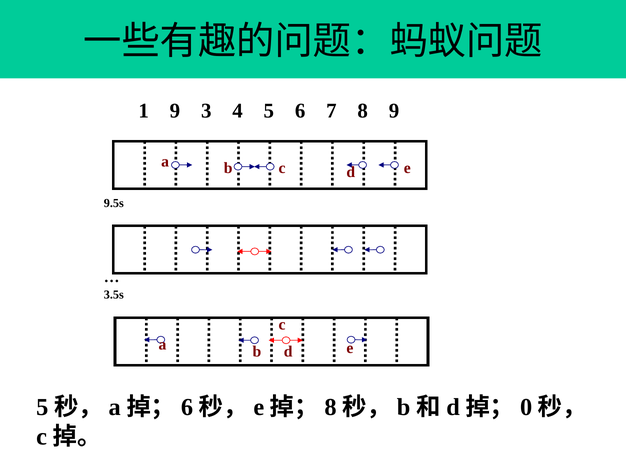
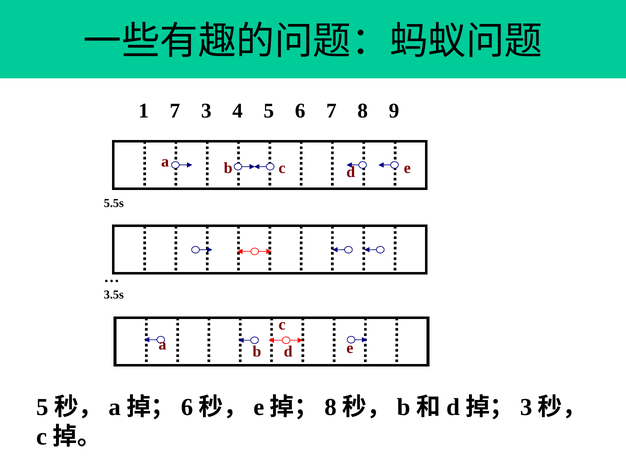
1 9: 9 -> 7 (175, 111)
9.5s: 9.5s -> 5.5s (114, 203)
0: 0 -> 3 (526, 407)
